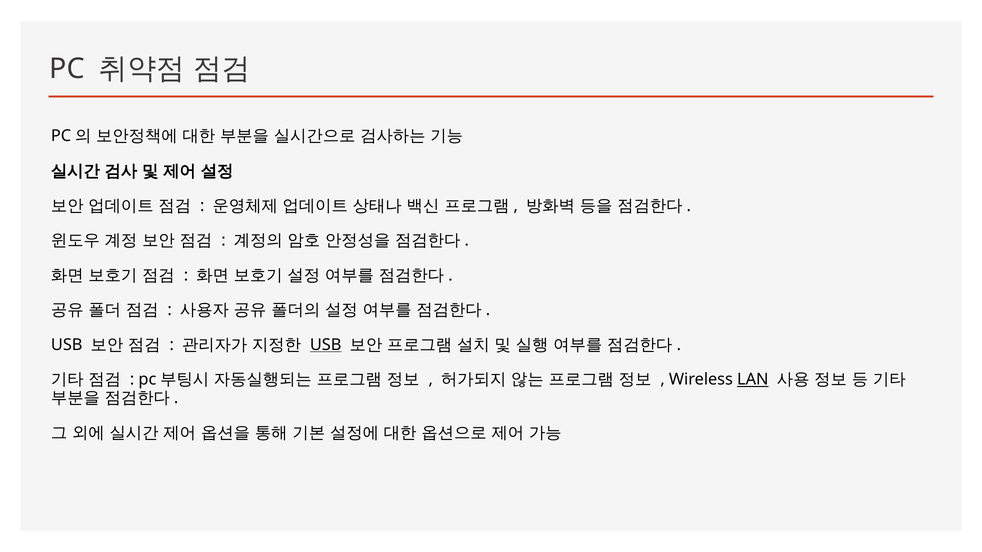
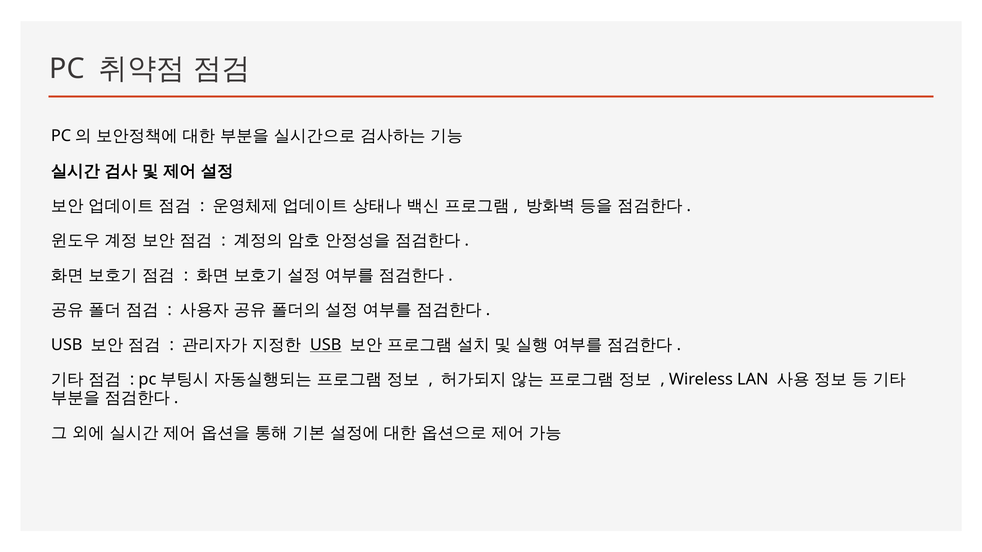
LAN underline: present -> none (753, 380)
